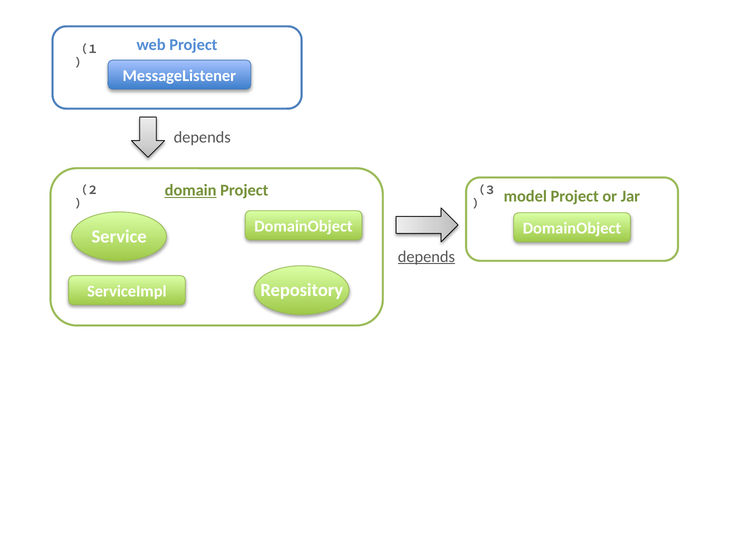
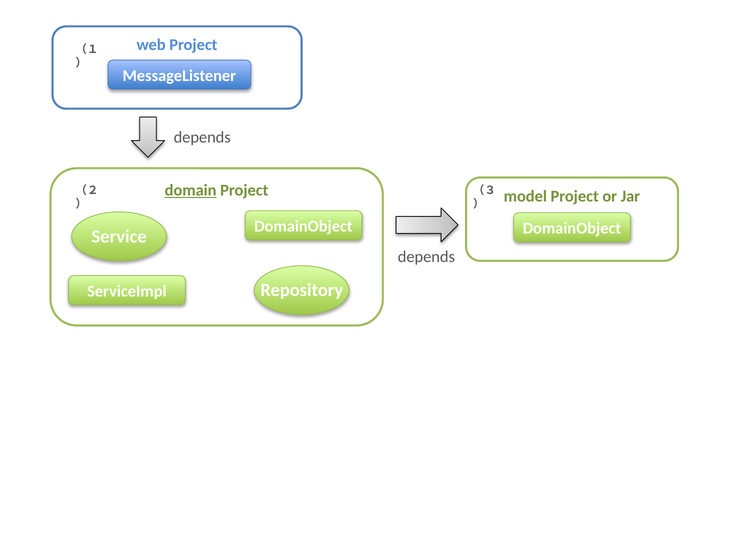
depends underline: present -> none (426, 256)
